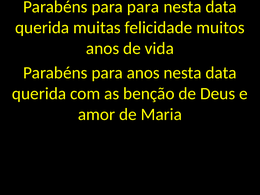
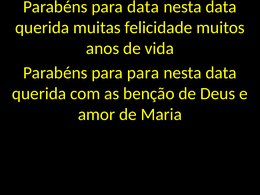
para para: para -> data (143, 7)
para anos: anos -> para (143, 73)
